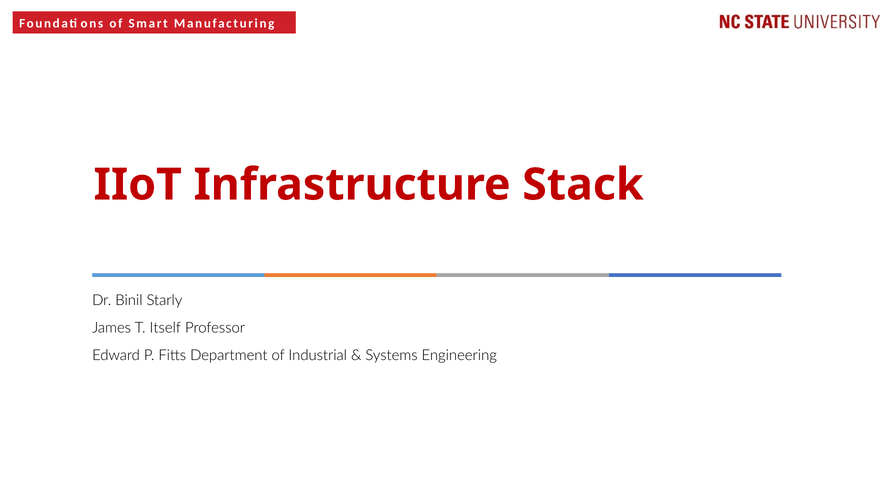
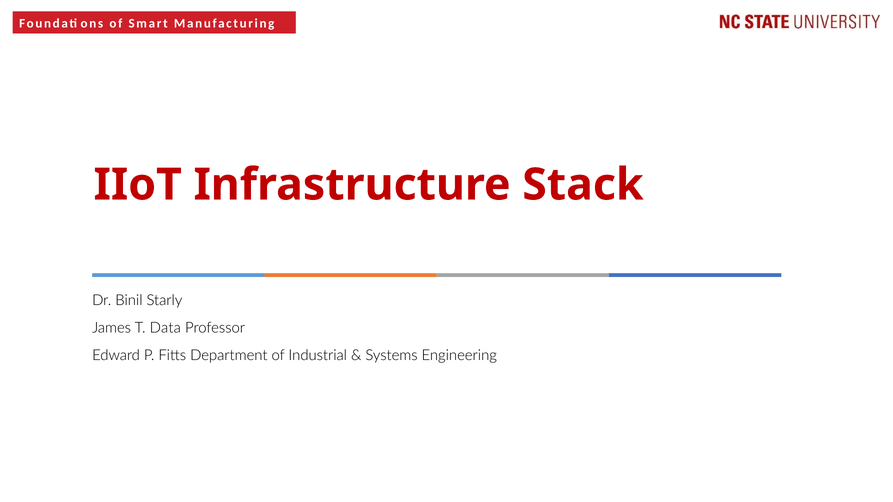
Itself: Itself -> Data (165, 328)
